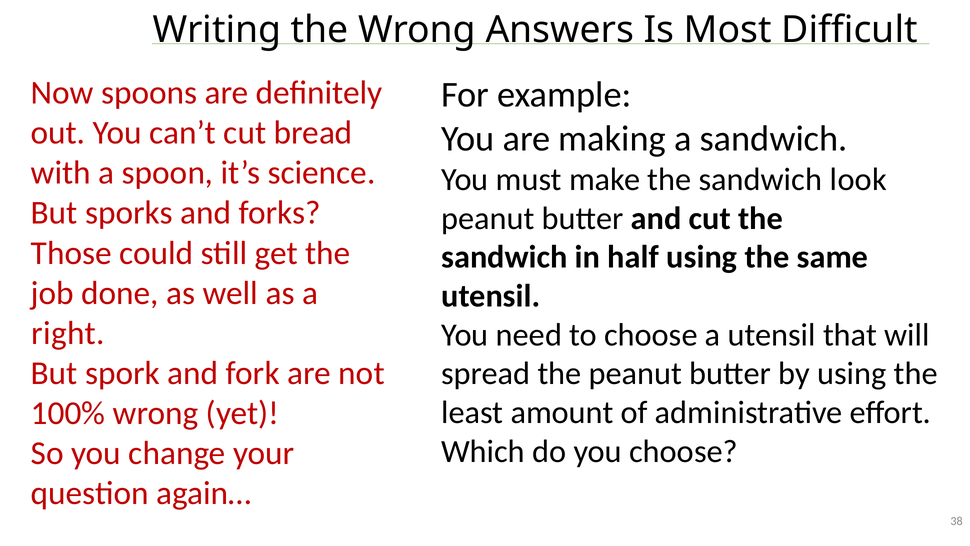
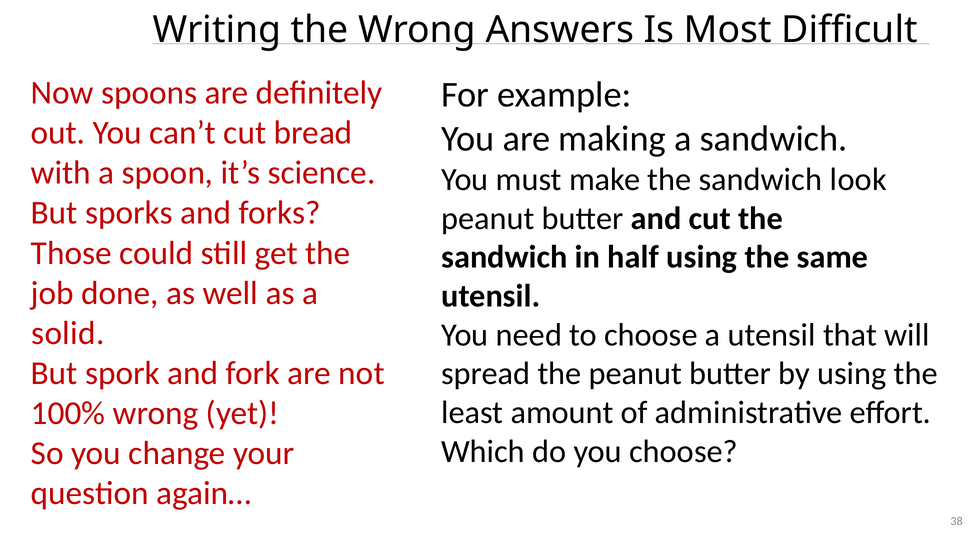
right: right -> solid (68, 333)
